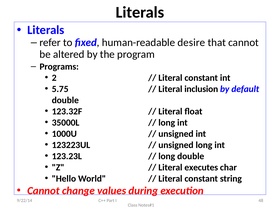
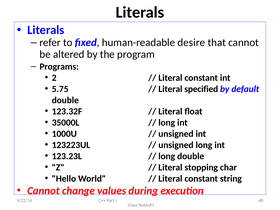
inclusion: inclusion -> specified (201, 89)
executes: executes -> stopping (201, 167)
